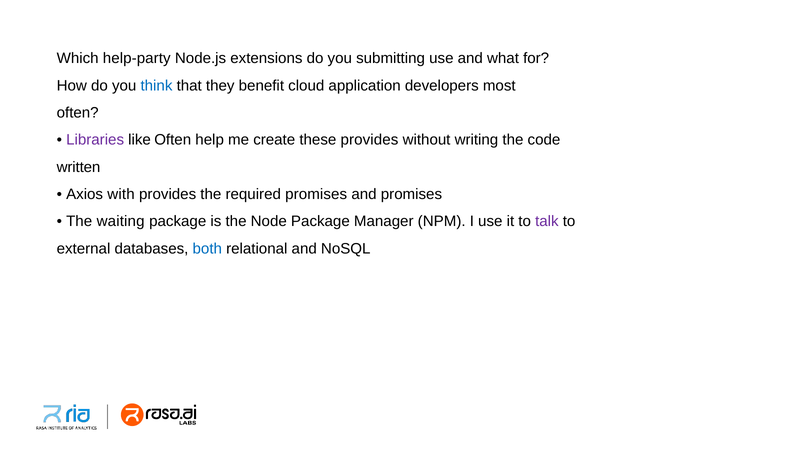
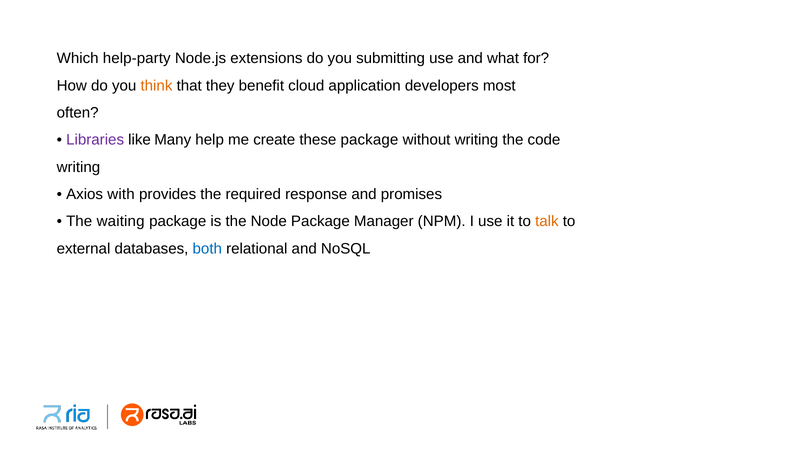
think colour: blue -> orange (156, 86)
like Often: Often -> Many (173, 140)
these provides: provides -> package (369, 140)
written: written -> writing (78, 167)
required promises: promises -> response (316, 194)
talk colour: purple -> orange (547, 222)
